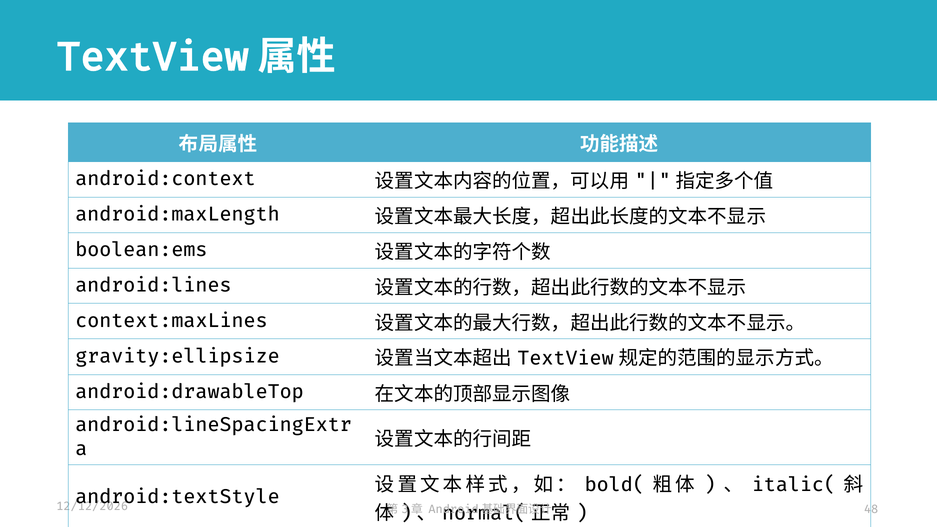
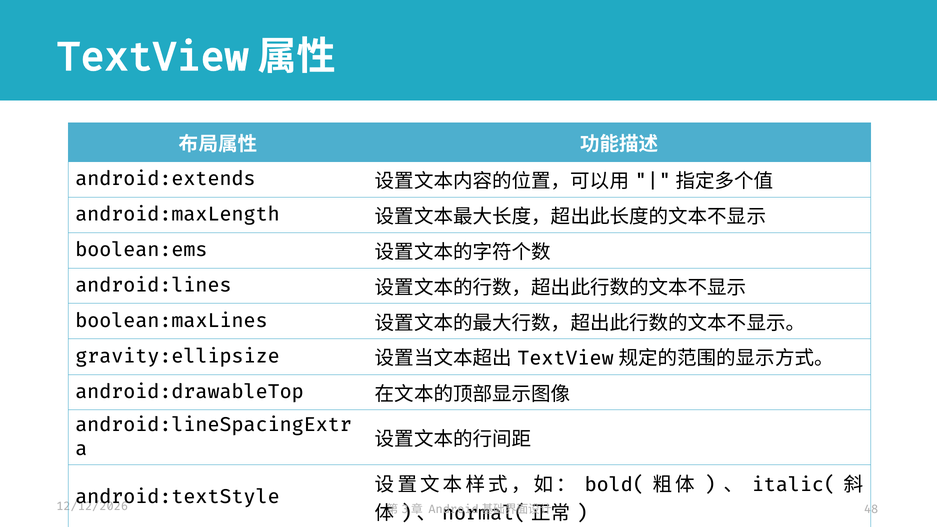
android:context: android:context -> android:extends (165, 179)
context:maxLines: context:maxLines -> boolean:maxLines (171, 321)
